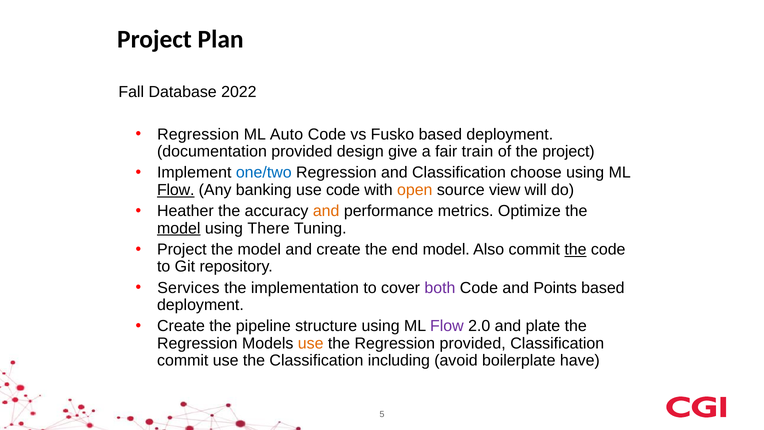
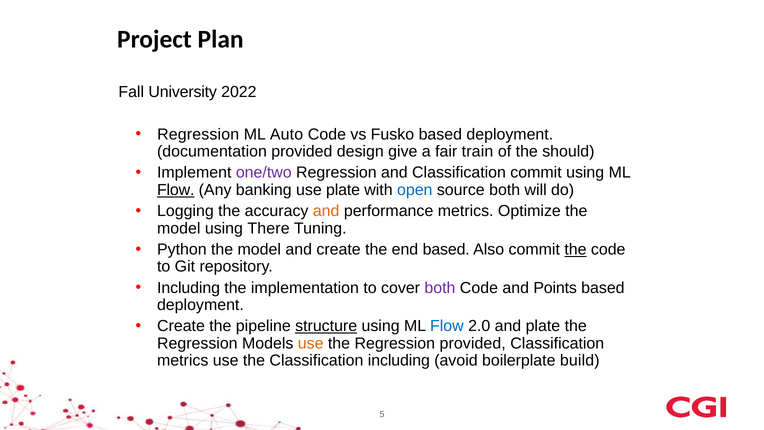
Database: Database -> University (183, 92)
the project: project -> should (568, 151)
one/two colour: blue -> purple (264, 173)
Classification choose: choose -> commit (536, 173)
use code: code -> plate (343, 190)
open colour: orange -> blue (415, 190)
source view: view -> both (505, 190)
Heather: Heather -> Logging (185, 211)
model underline: present -> none (179, 228)
Project: Project -> Python (182, 249)
end model: model -> based (446, 249)
Services: Services -> Including (189, 288)
structure underline: none -> present (326, 326)
Flow colour: purple -> blue (447, 326)
commit: commit -> metrics (183, 360)
have: have -> build (580, 360)
